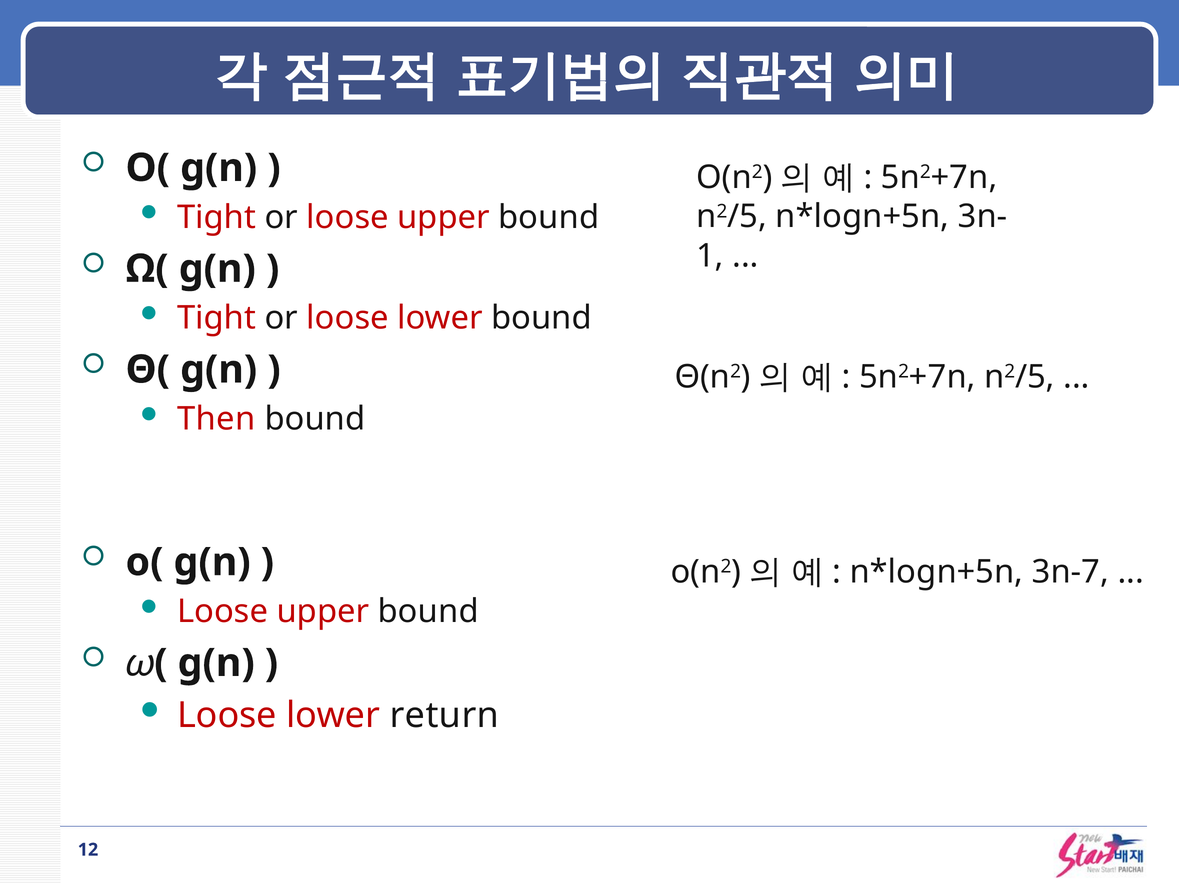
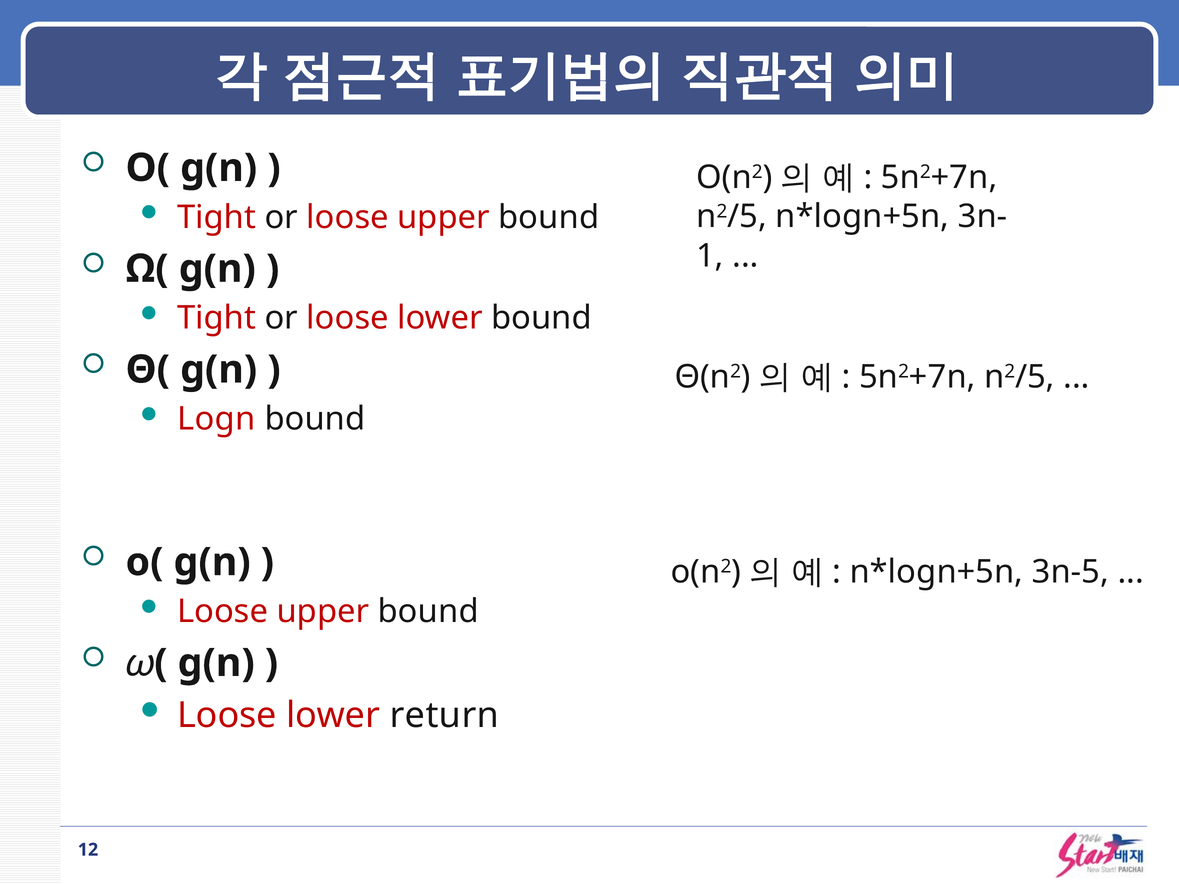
Then: Then -> Logn (216, 419)
3n-7: 3n-7 -> 3n-5 (1070, 572)
